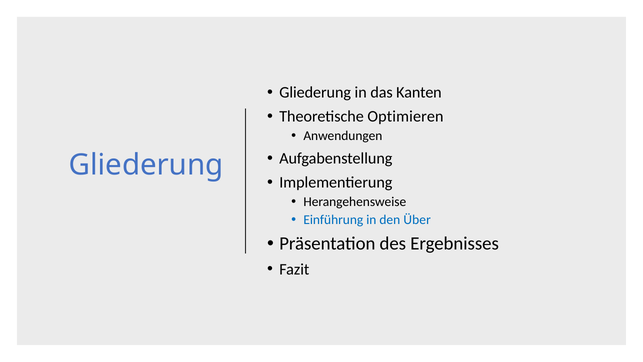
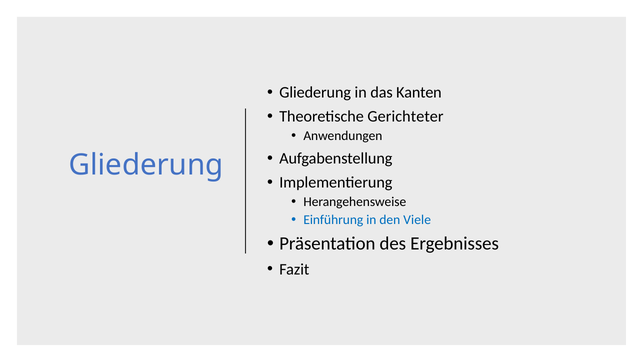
Optimieren: Optimieren -> Gerichteter (406, 116)
Über: Über -> Viele (417, 220)
